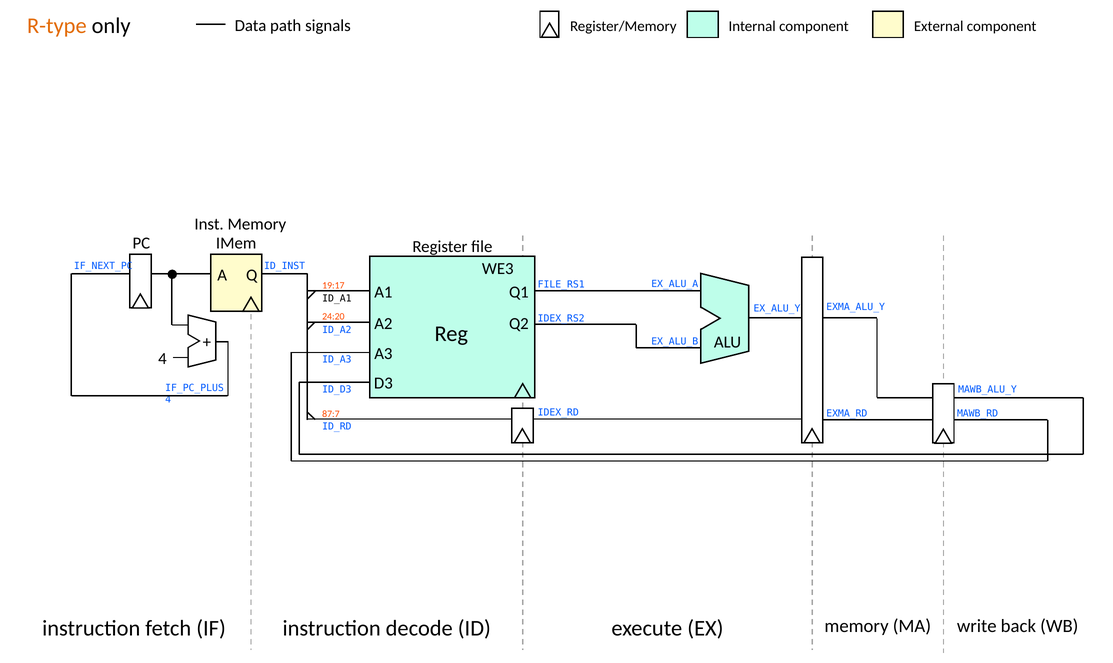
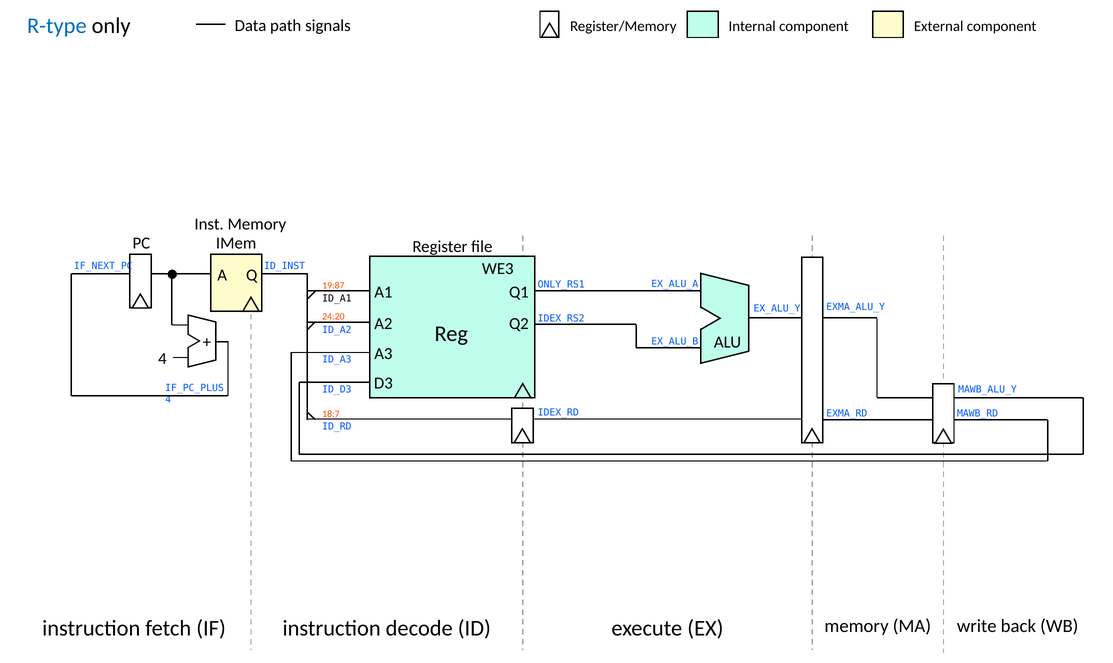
R-type colour: orange -> blue (57, 26)
FILE_RS1: FILE_RS1 -> ONLY_RS1 (561, 284)
19:17: 19:17 -> 19:87 (333, 285)
87:7: 87:7 -> 18:7 (331, 414)
